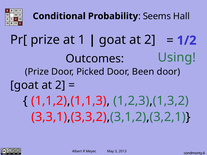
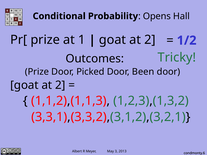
Seems: Seems -> Opens (157, 16)
Using: Using -> Tricky (177, 58)
